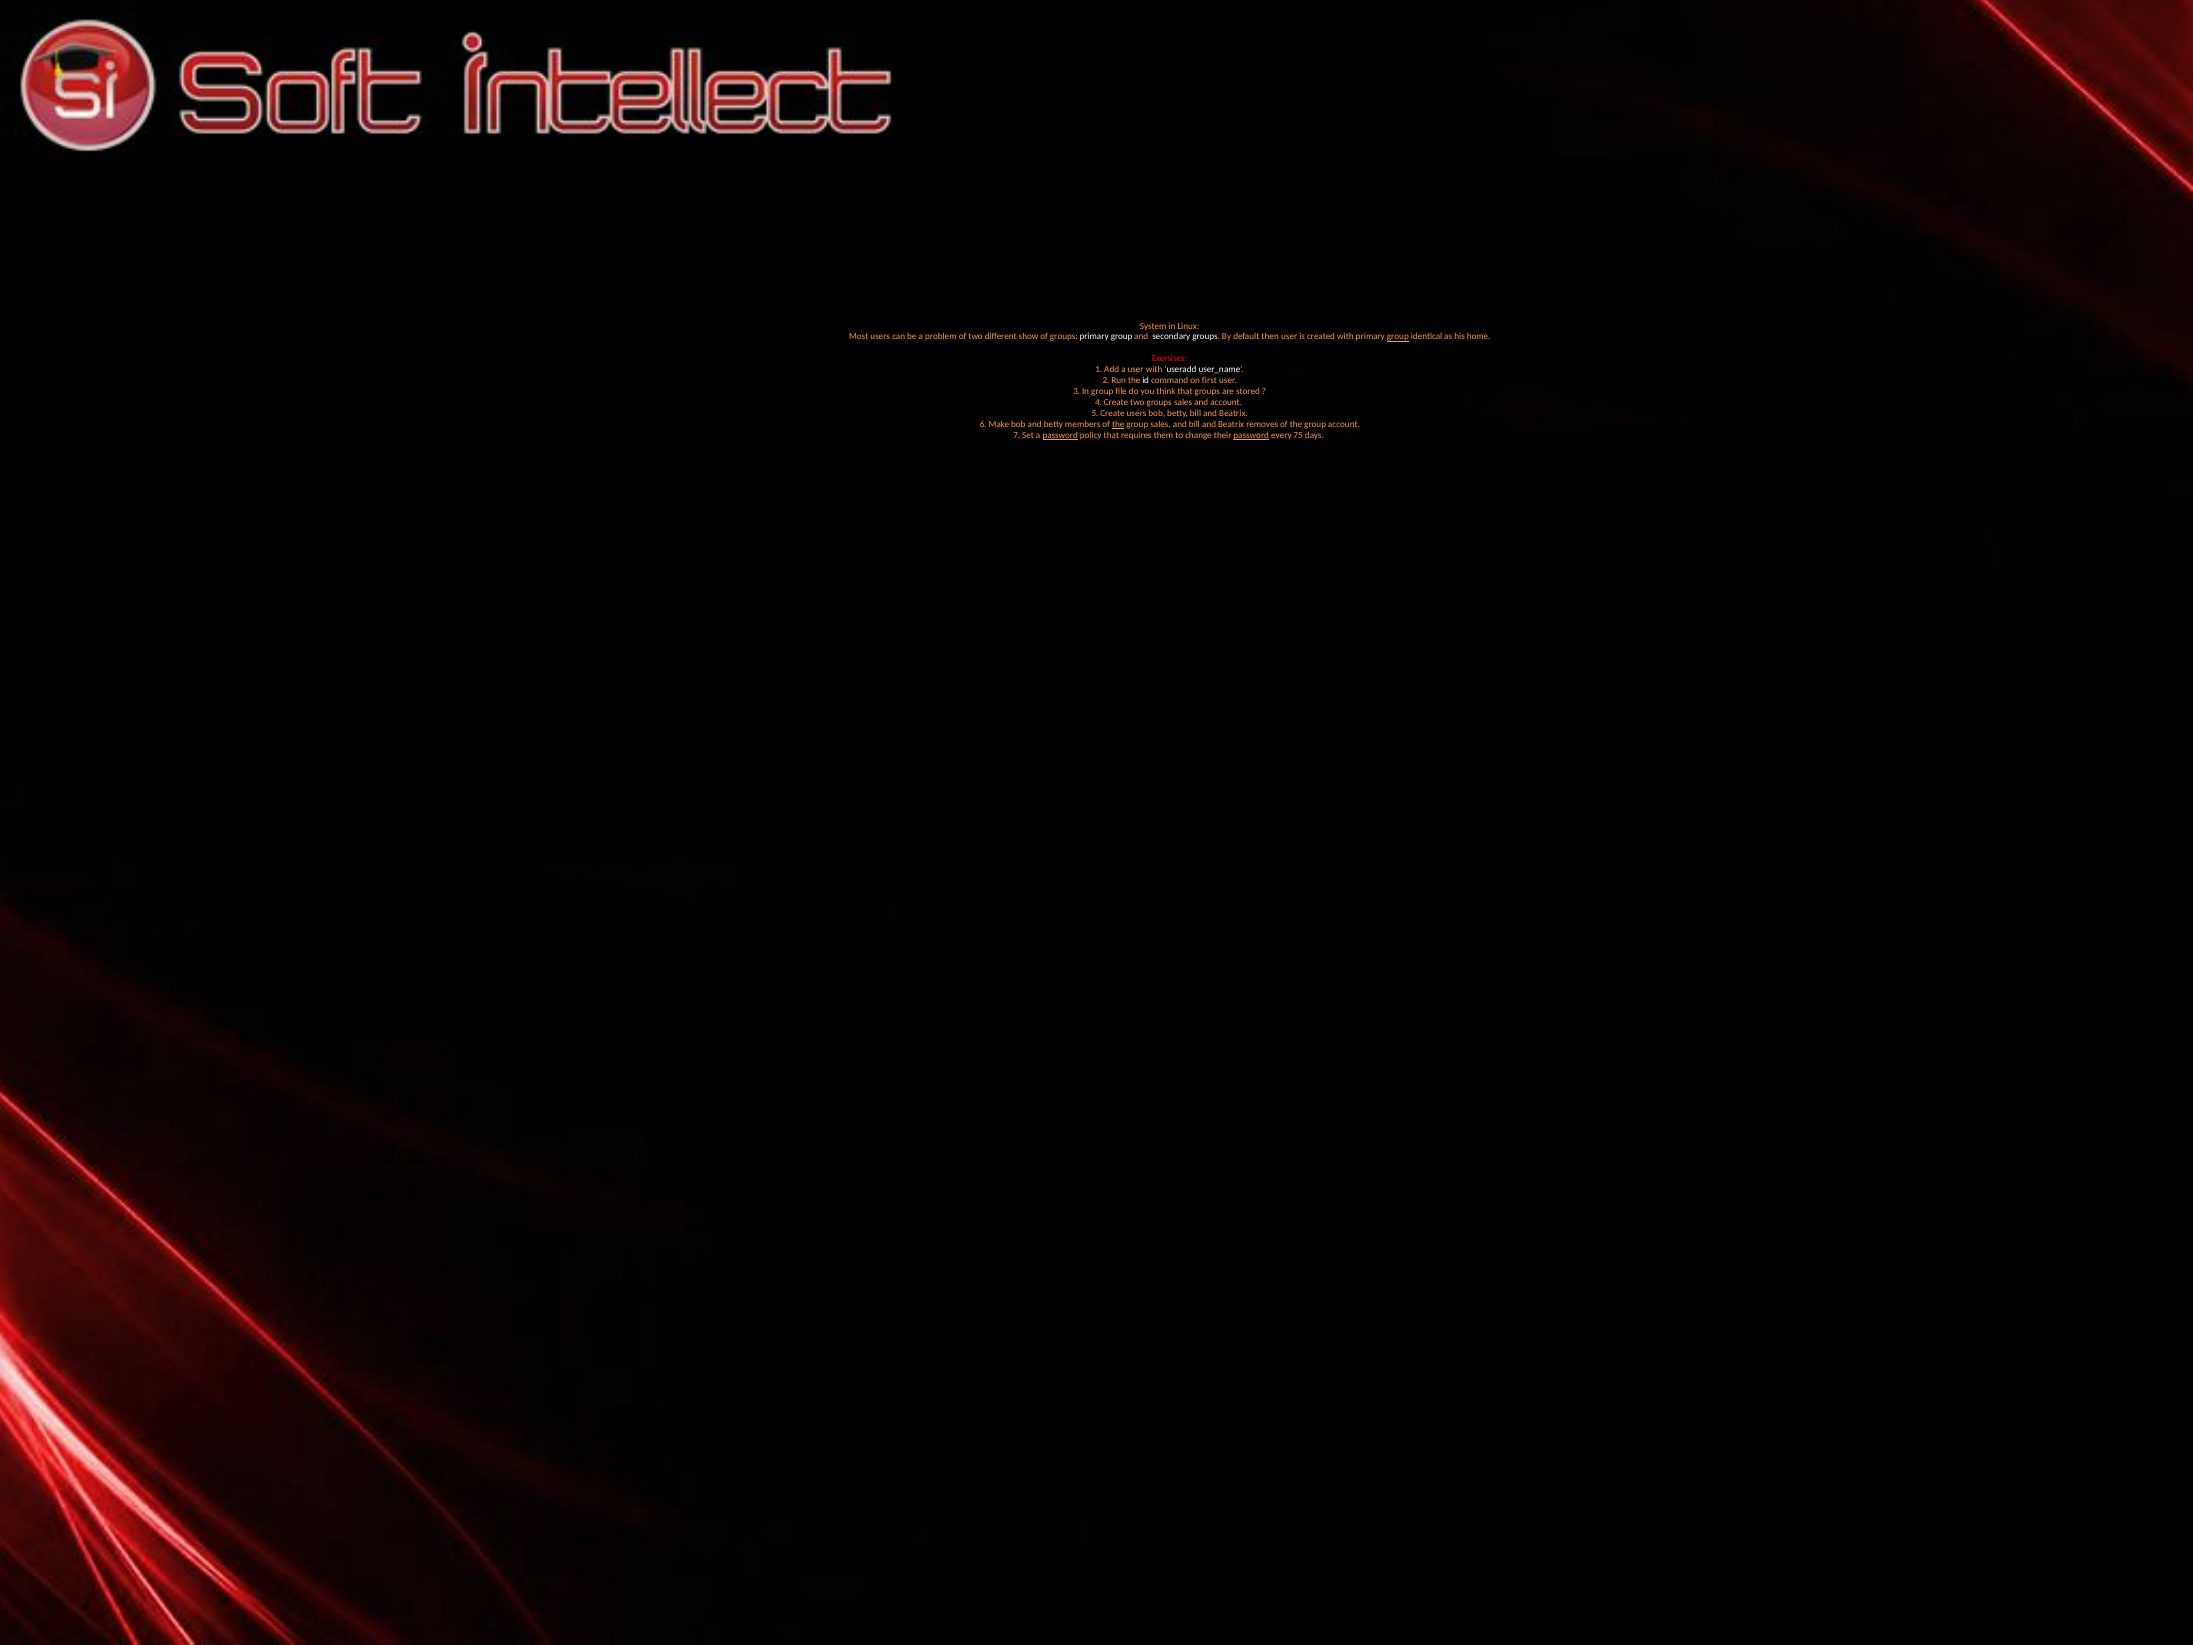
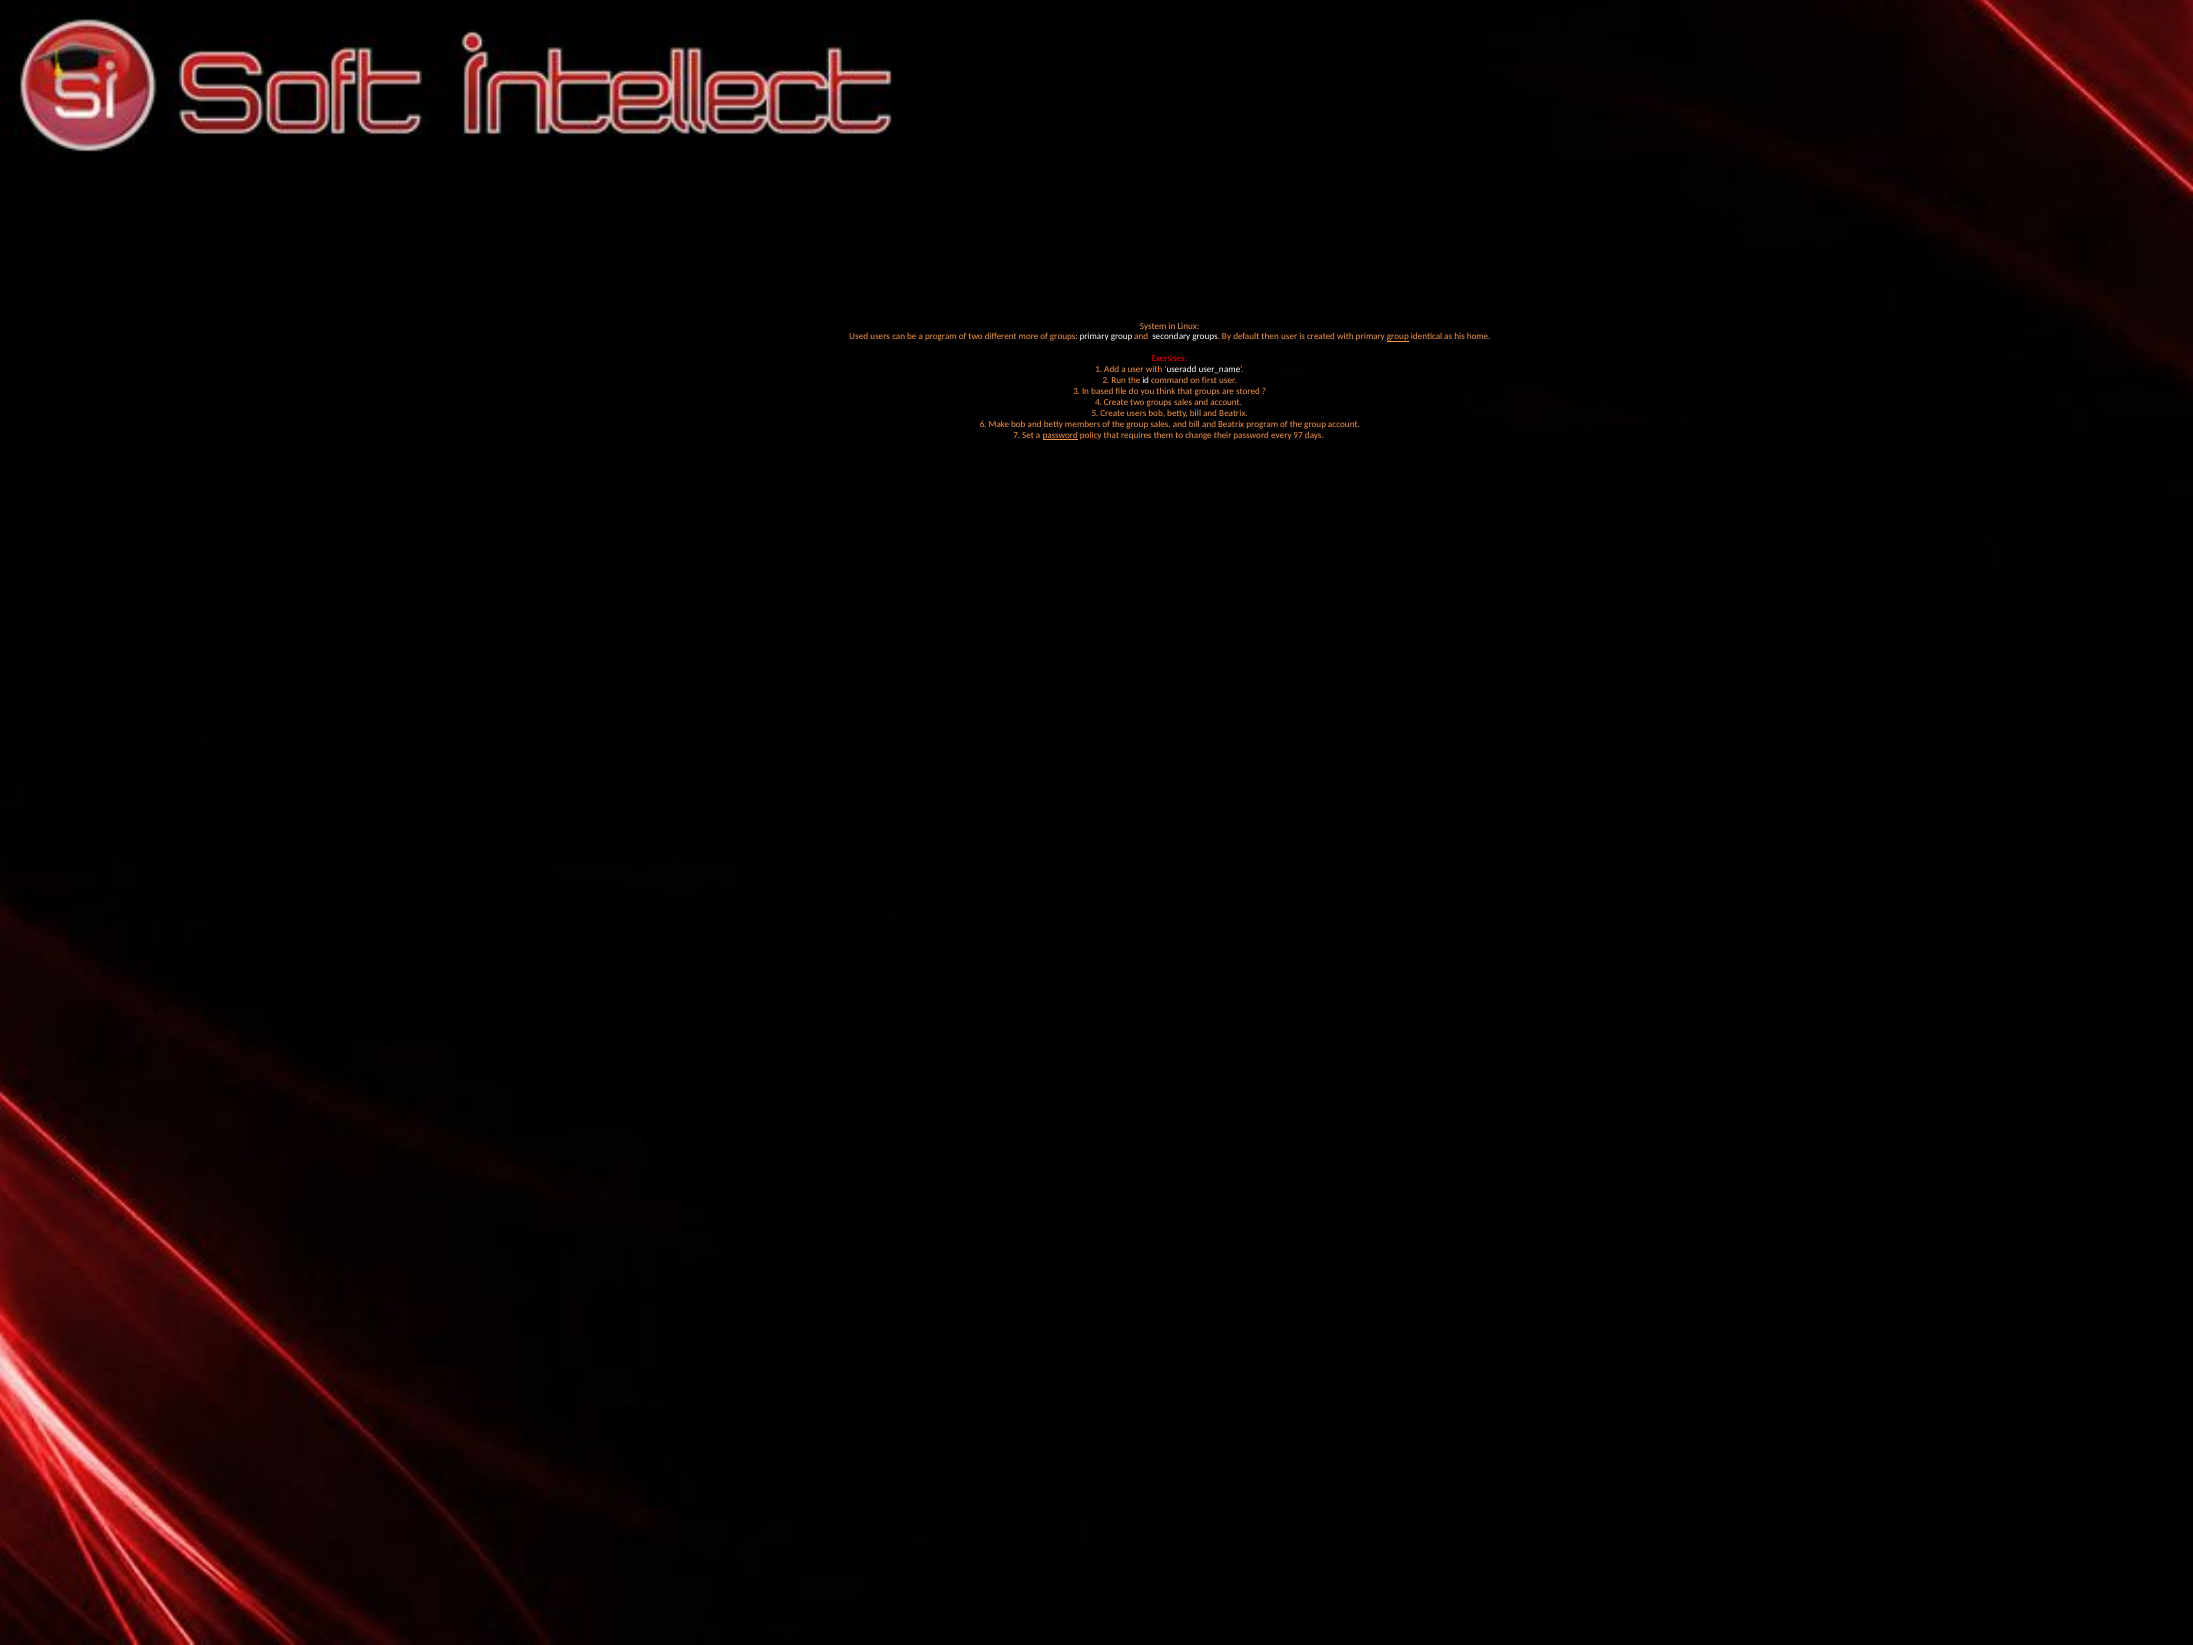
Most: Most -> Used (859, 337)
a problem: problem -> program (941, 337)
show: show -> more (1029, 337)
In group: group -> based (1102, 392)
the underline: present -> none (1118, 425)
Beatrix removes: removes -> program (1262, 425)
password underline: present -> none (1251, 436)
75: 75 -> 97 (1298, 436)
